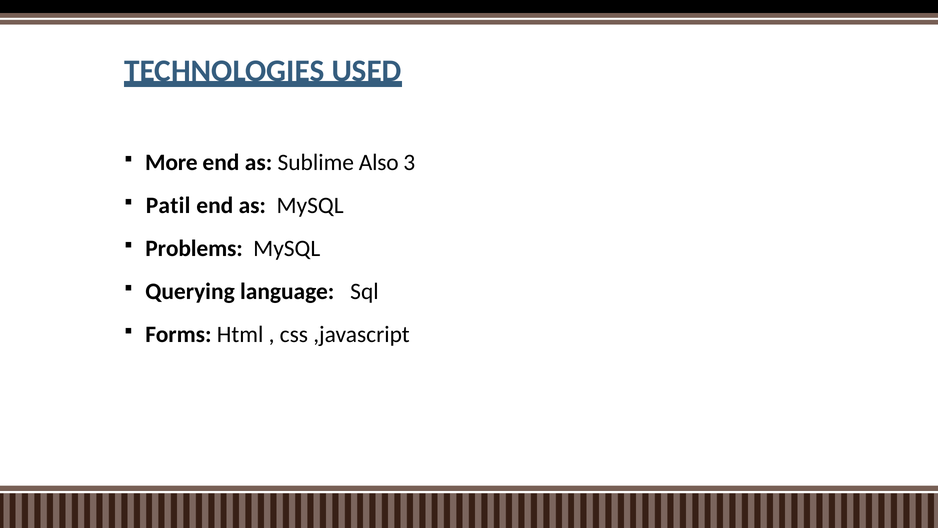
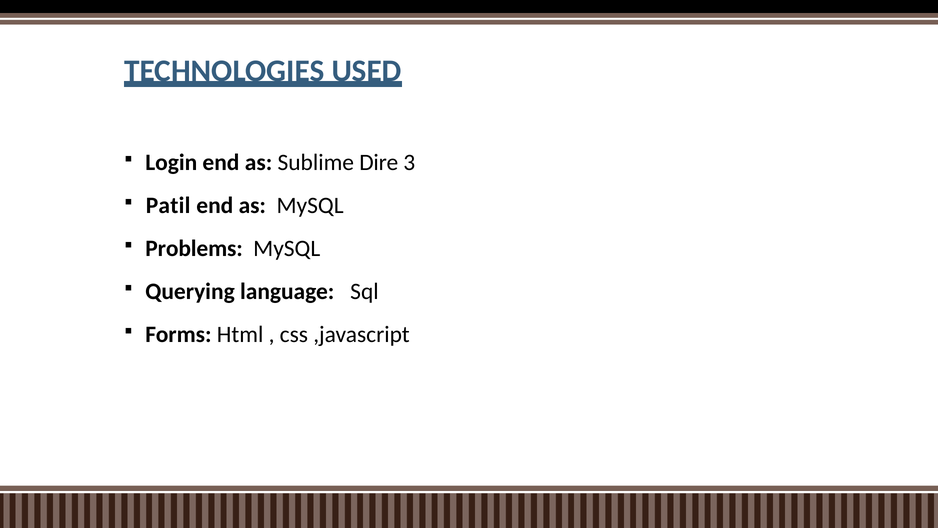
More: More -> Login (171, 163)
Also: Also -> Dire (379, 163)
